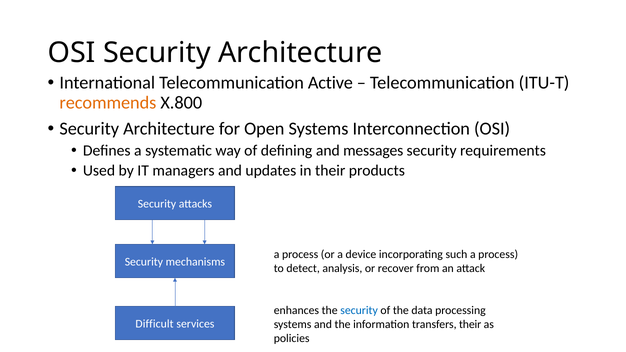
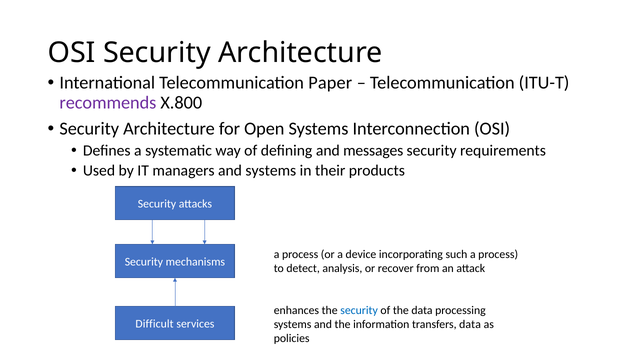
Active: Active -> Paper (330, 83)
recommends colour: orange -> purple (108, 103)
and updates: updates -> systems (271, 171)
transfers their: their -> data (470, 324)
